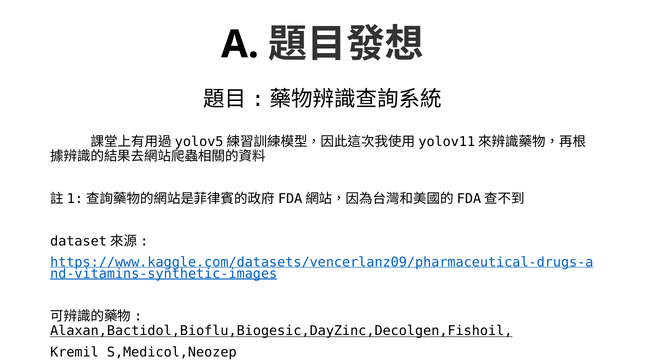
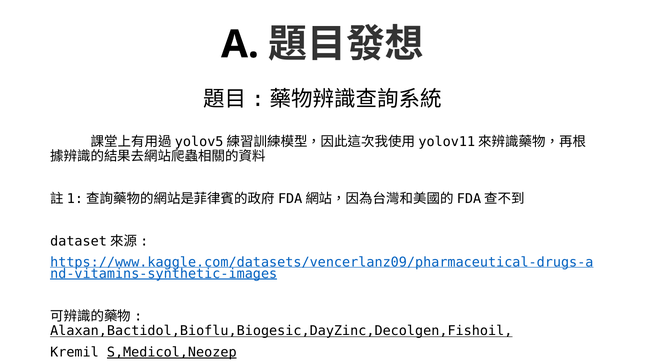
S,Medicol,Neozep underline: none -> present (172, 352)
